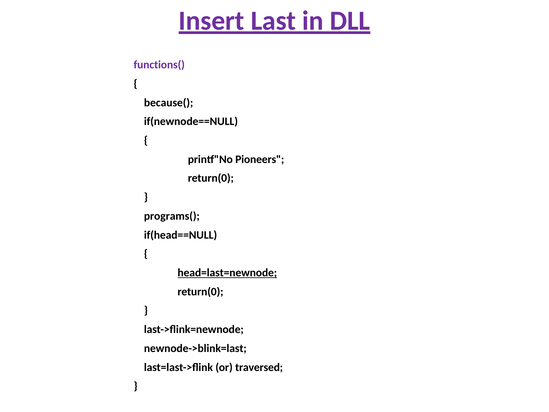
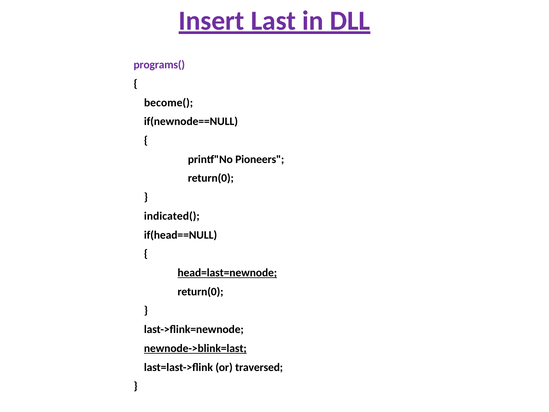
functions(: functions( -> programs( (159, 65)
because(: because( -> become( (169, 103)
programs(: programs( -> indicated( (172, 216)
newnode->blink=last underline: none -> present (195, 348)
